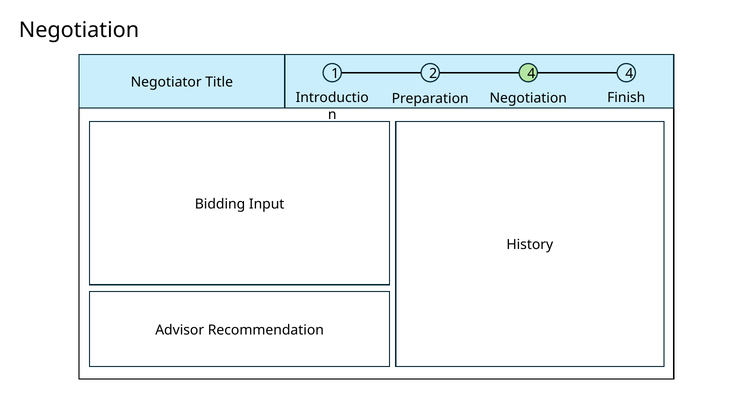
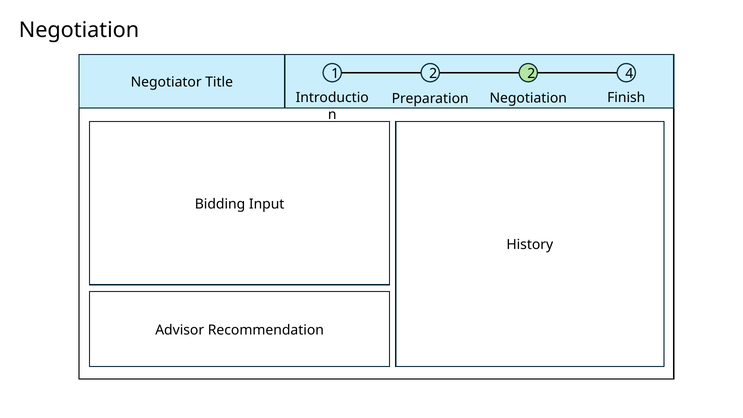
2 4: 4 -> 2 (531, 74)
